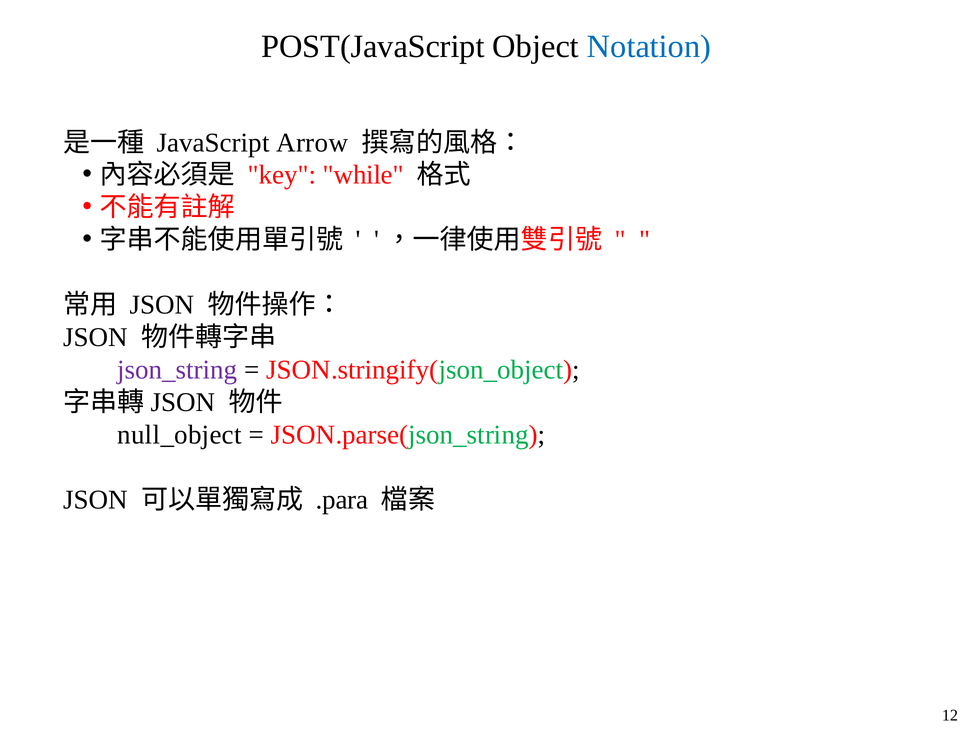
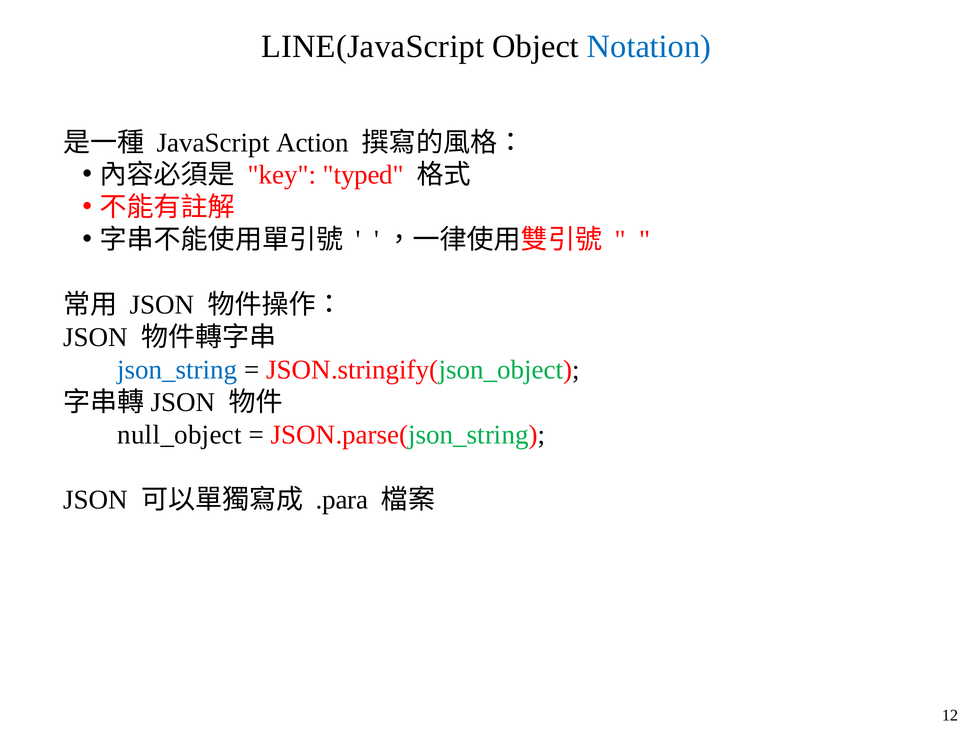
POST(JavaScript: POST(JavaScript -> LINE(JavaScript (373, 47)
Arrow: Arrow -> Action (312, 143)
while: while -> typed (363, 175)
json_string colour: purple -> blue (177, 370)
